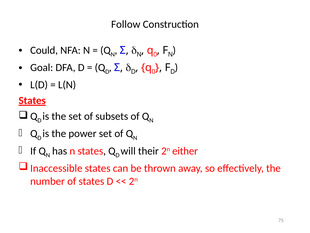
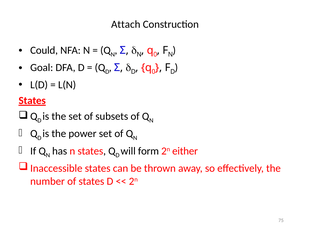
Follow: Follow -> Attach (126, 24)
their: their -> form (148, 151)
